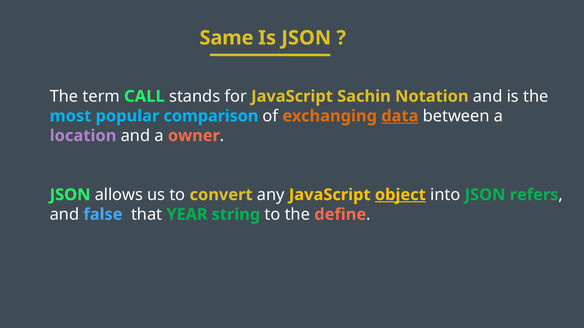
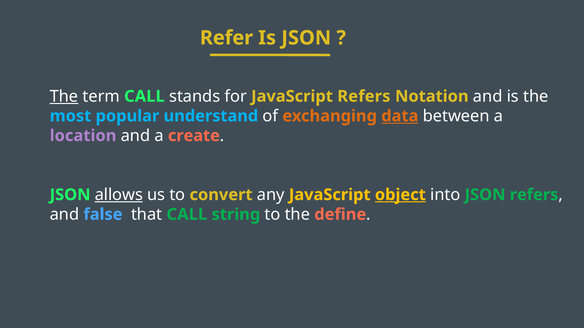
Same: Same -> Refer (226, 38)
The underline: none -> present (64, 96)
JavaScript Sachin: Sachin -> Refers (364, 96)
comparison: comparison -> understand (211, 116)
owner: owner -> create (194, 136)
allows underline: none -> present (119, 195)
that YEAR: YEAR -> CALL (187, 215)
